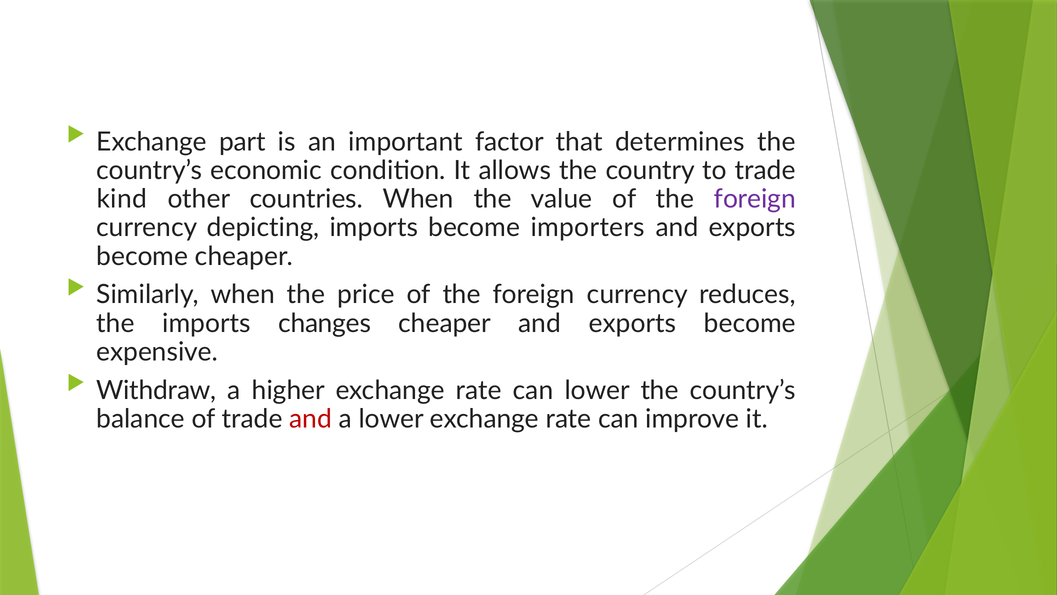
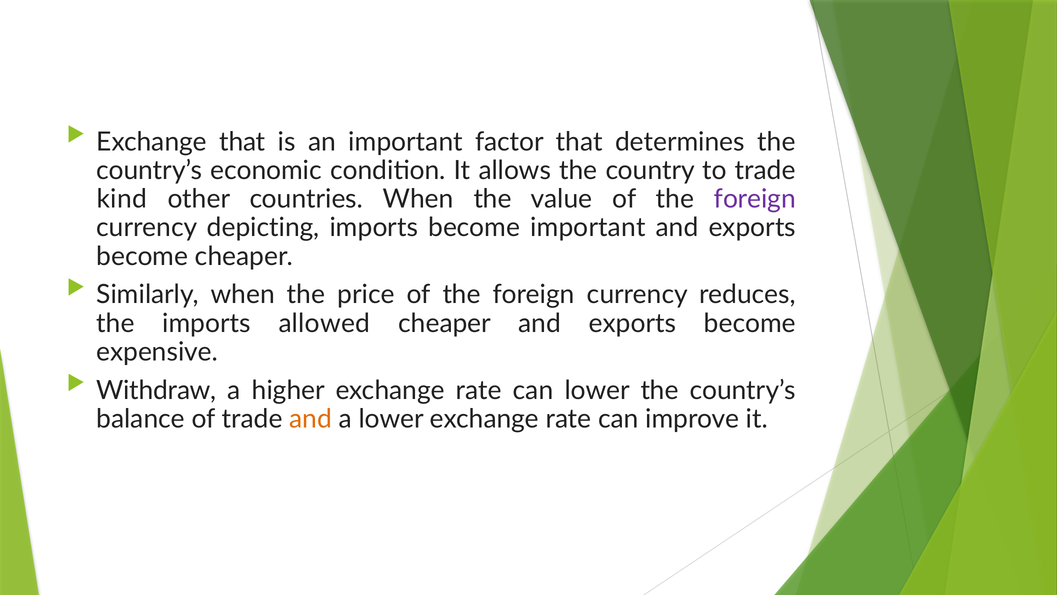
Exchange part: part -> that (242, 142)
become importers: importers -> important (588, 228)
changes: changes -> allowed (324, 323)
and colour: red -> orange (311, 419)
